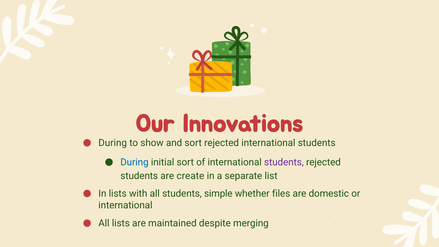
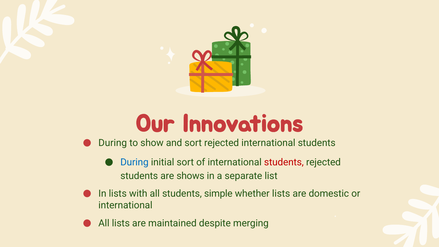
students colour: purple -> red (284, 162)
create: create -> shows (191, 176)
whether files: files -> lists (281, 194)
